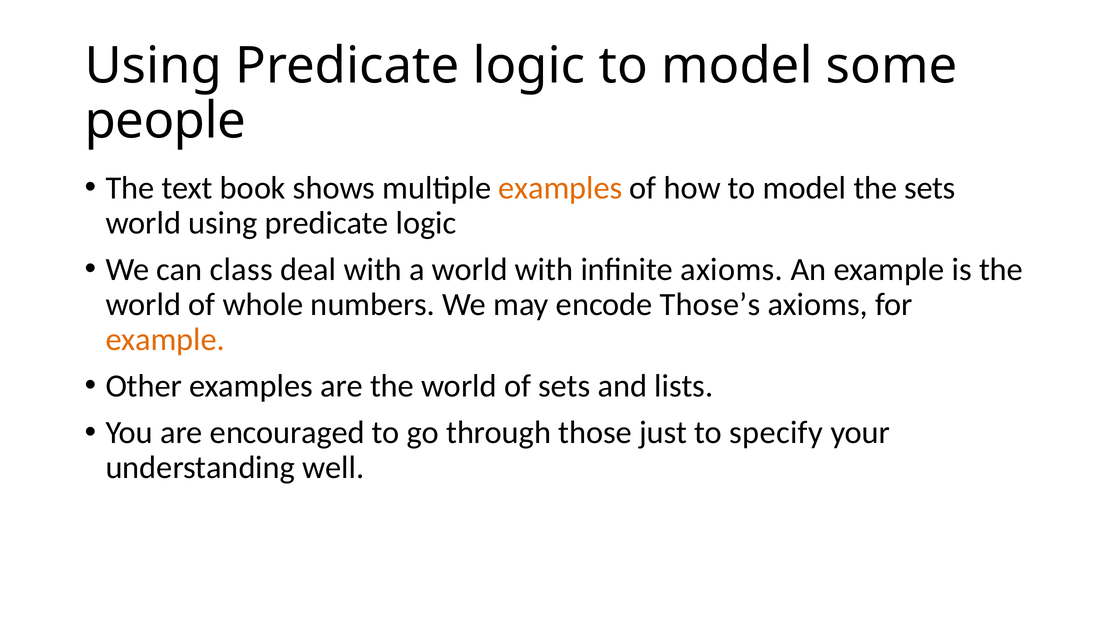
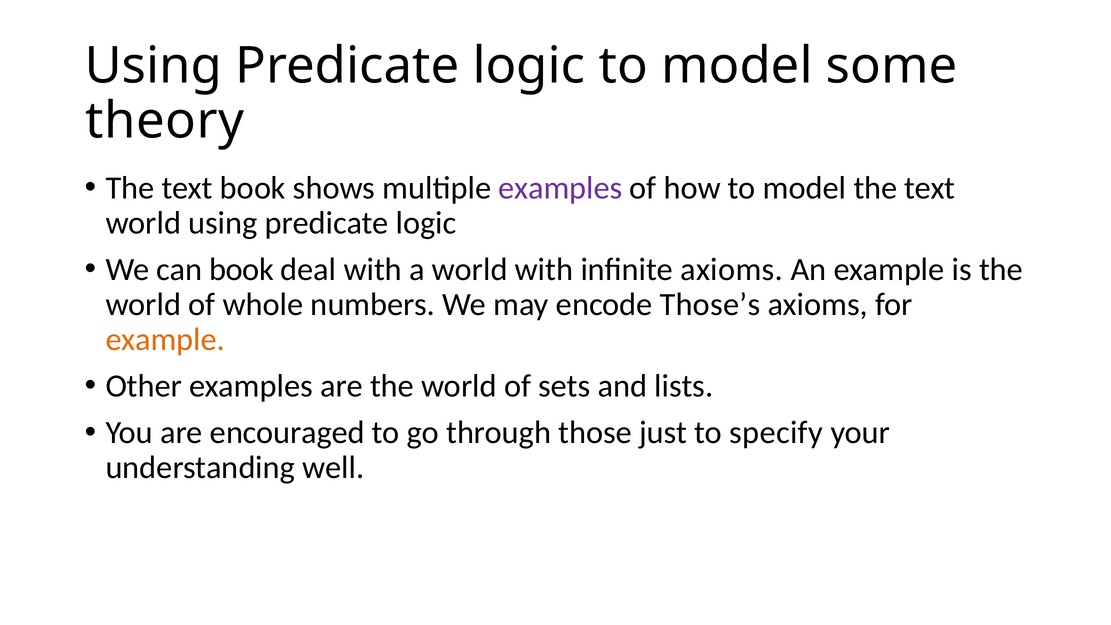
people: people -> theory (165, 121)
examples colour: orange -> purple (560, 188)
model the sets: sets -> text (930, 188)
can class: class -> book (241, 269)
